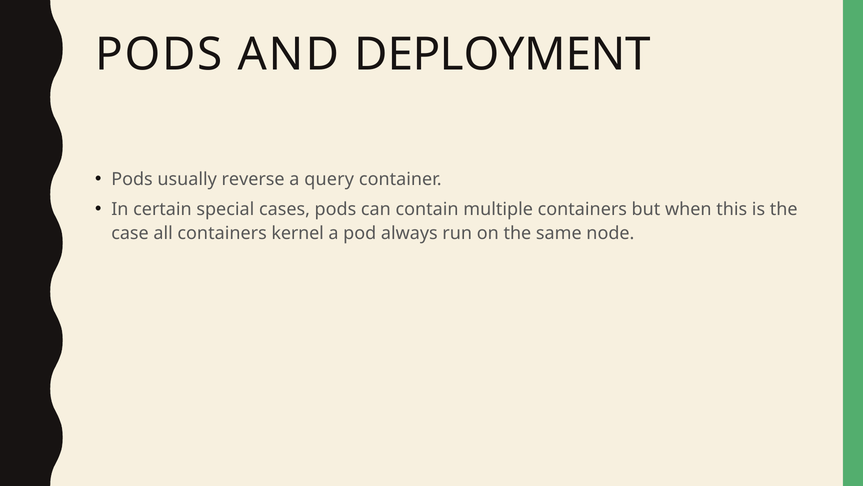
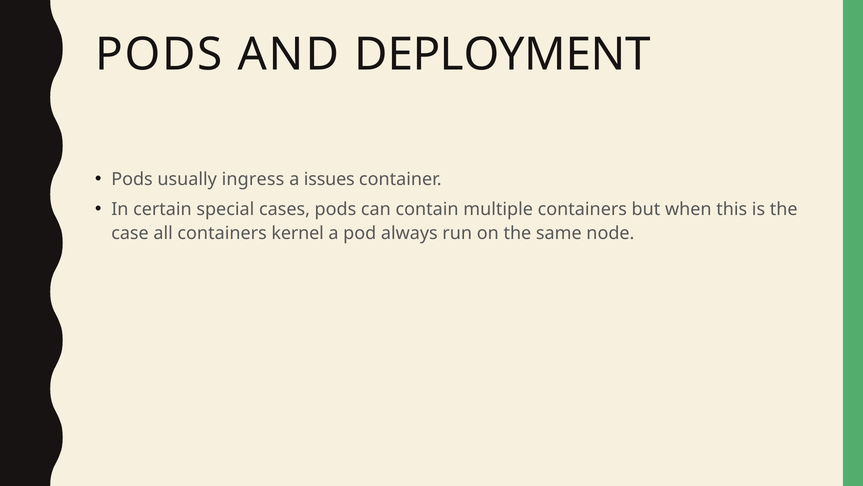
reverse: reverse -> ingress (253, 179)
query: query -> issues (329, 179)
